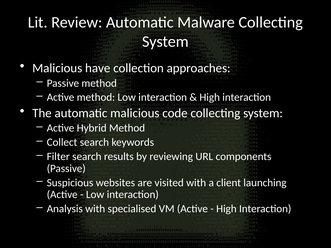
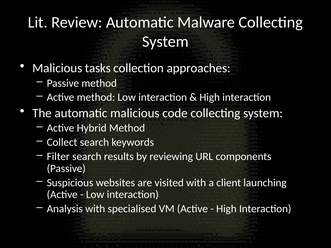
have: have -> tasks (98, 68)
